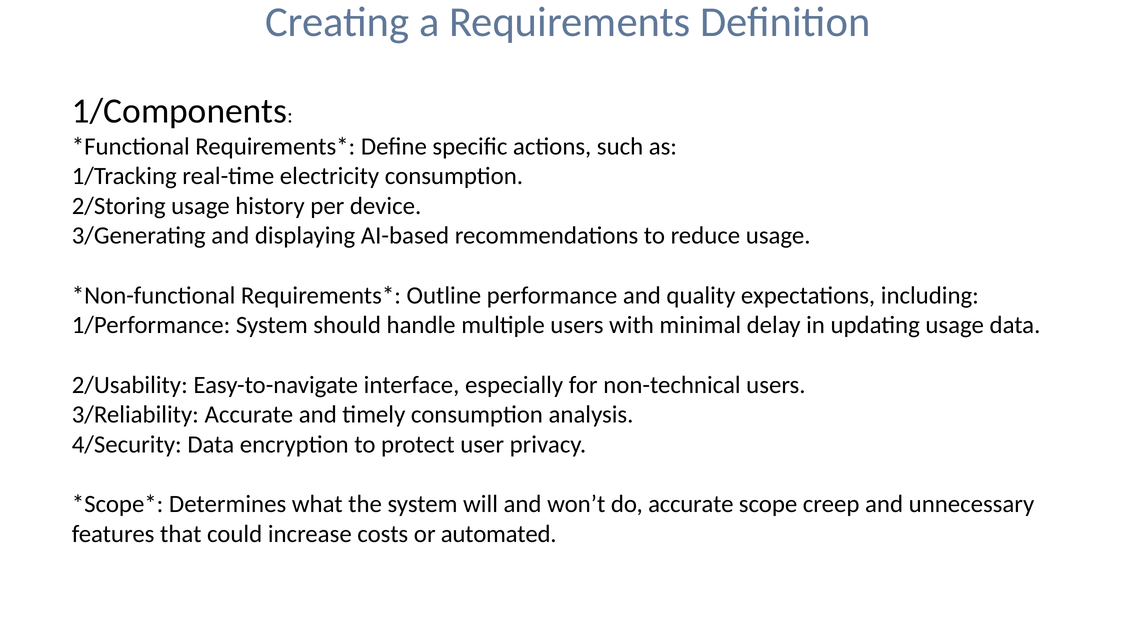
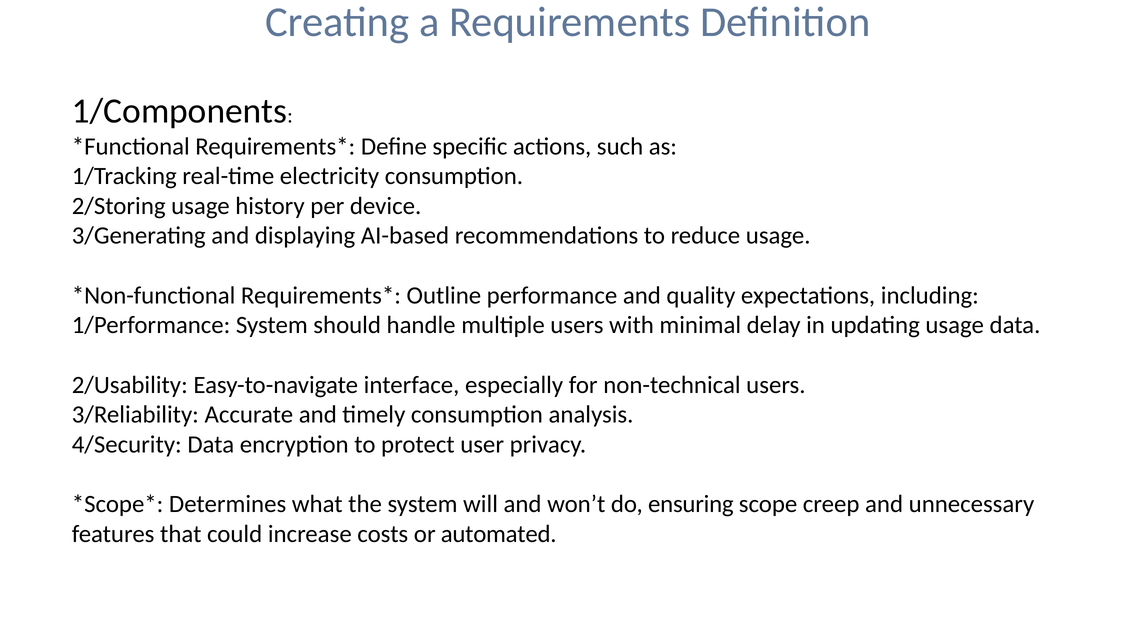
do accurate: accurate -> ensuring (691, 504)
